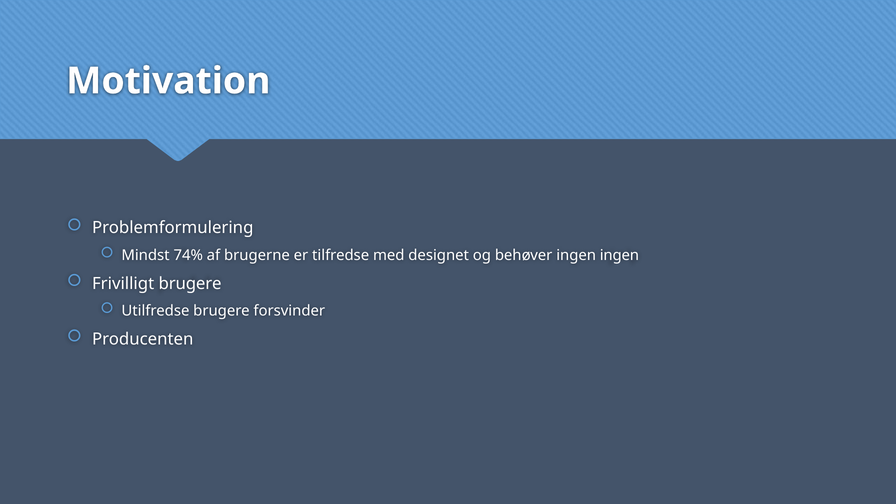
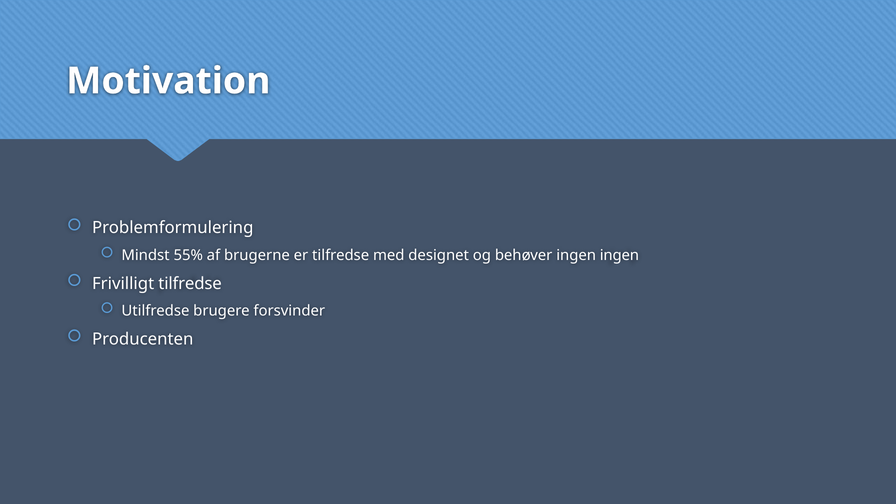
74%: 74% -> 55% (188, 255)
Frivilligt brugere: brugere -> tilfredse (190, 284)
